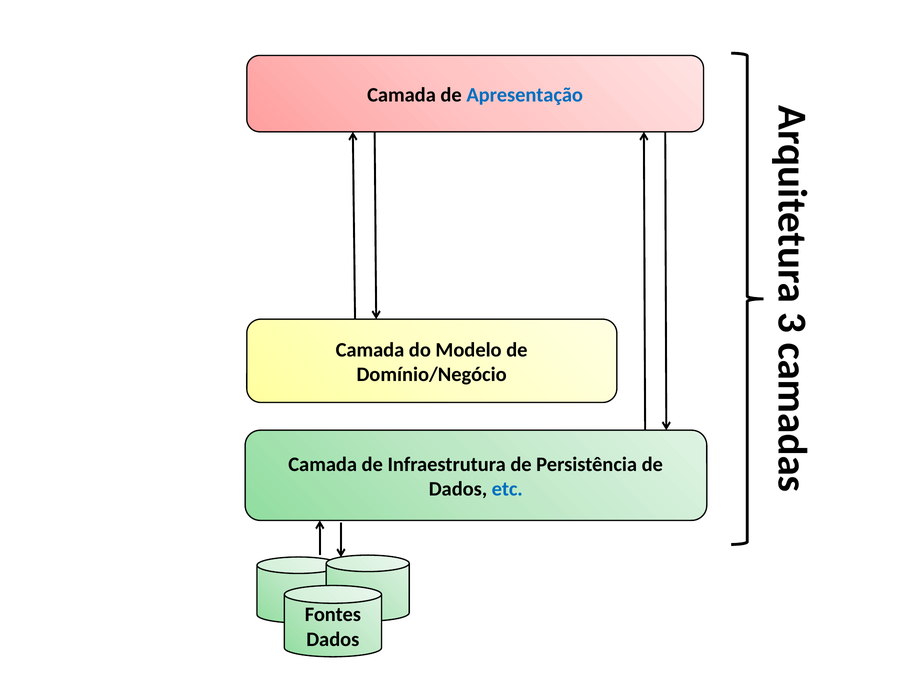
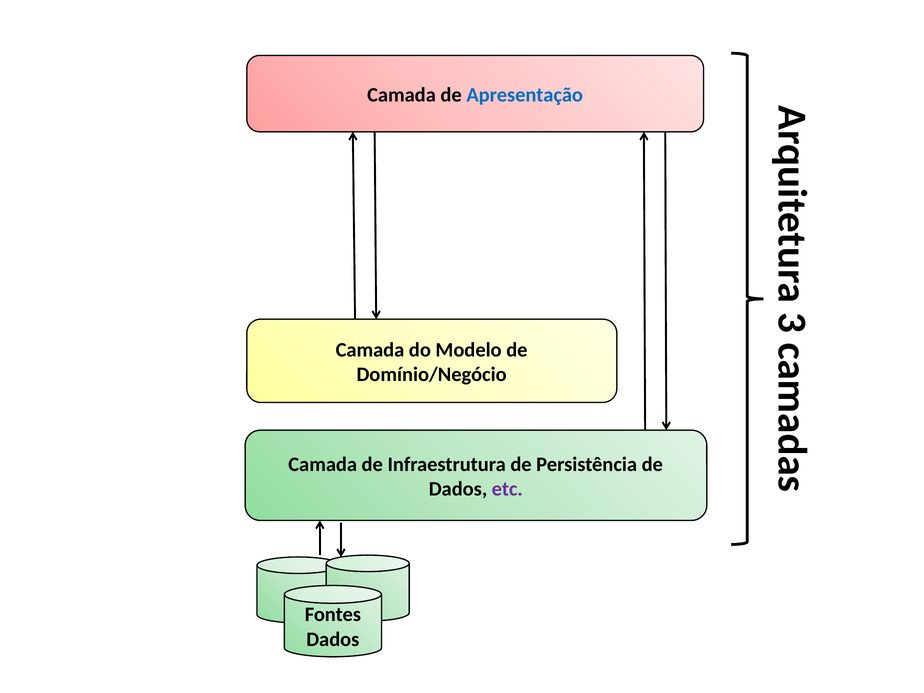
etc colour: blue -> purple (507, 489)
